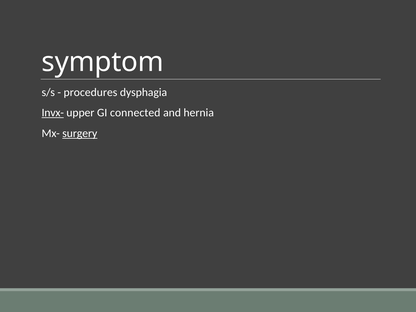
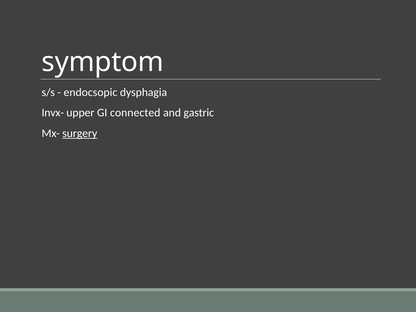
procedures: procedures -> endocsopic (90, 92)
Invx- underline: present -> none (53, 113)
hernia: hernia -> gastric (199, 113)
